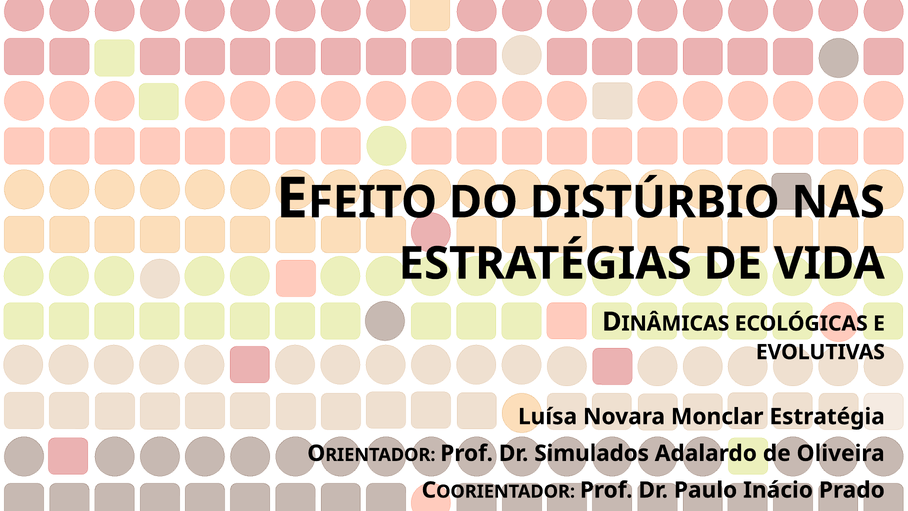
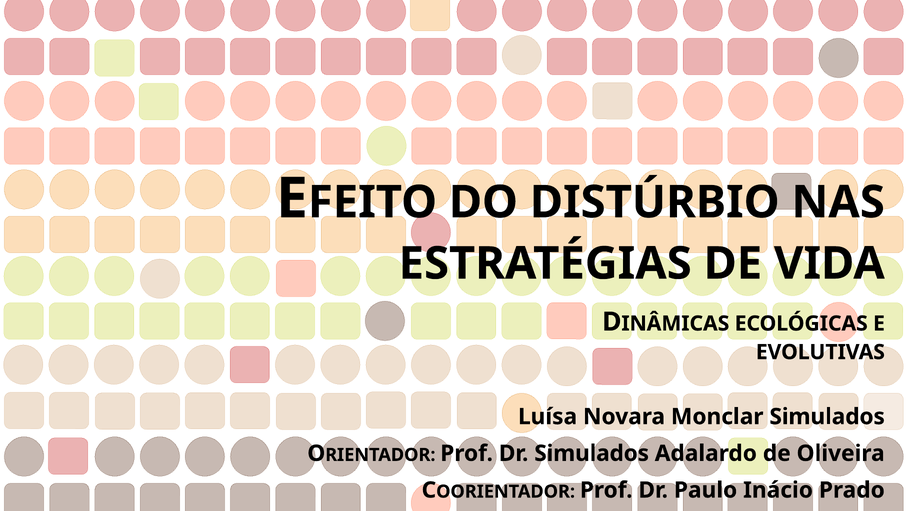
Monclar Estratégia: Estratégia -> Simulados (827, 416)
